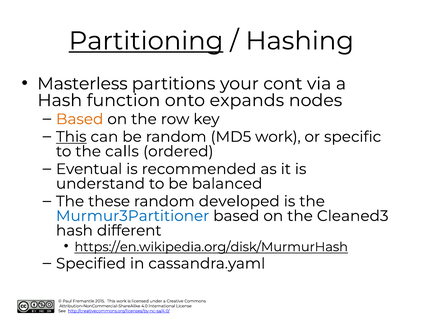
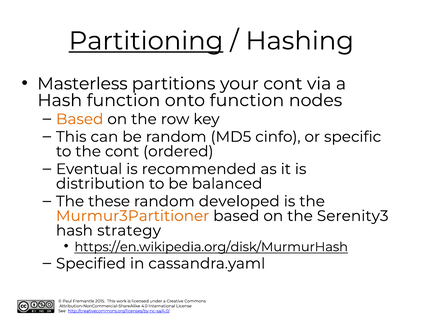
onto expands: expands -> function (247, 100)
This underline: present -> none (71, 137)
MD5 work: work -> cinfo (278, 137)
the calls: calls -> cont (122, 152)
understand: understand -> distribution (100, 184)
Murmur3Partitioner colour: blue -> orange (133, 216)
Cleaned3: Cleaned3 -> Serenity3 (353, 216)
different: different -> strategy (129, 231)
